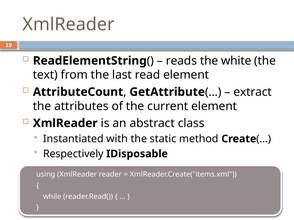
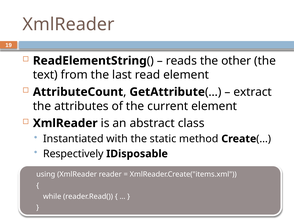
white: white -> other (236, 61)
